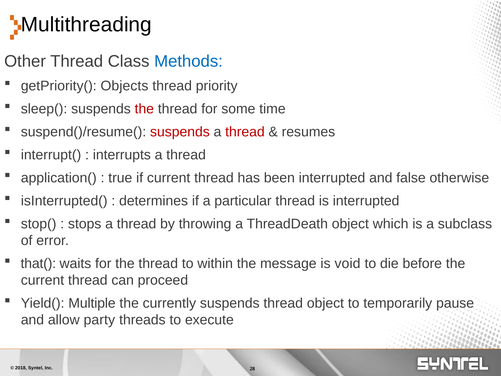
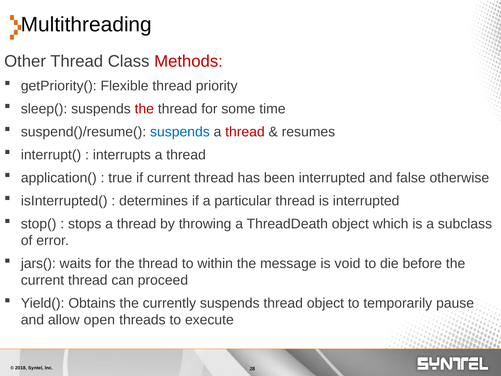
Methods colour: blue -> red (189, 61)
Objects: Objects -> Flexible (125, 86)
suspends colour: red -> blue (180, 132)
that(: that( -> jars( (38, 263)
Multiple: Multiple -> Obtains (92, 303)
party: party -> open (99, 320)
